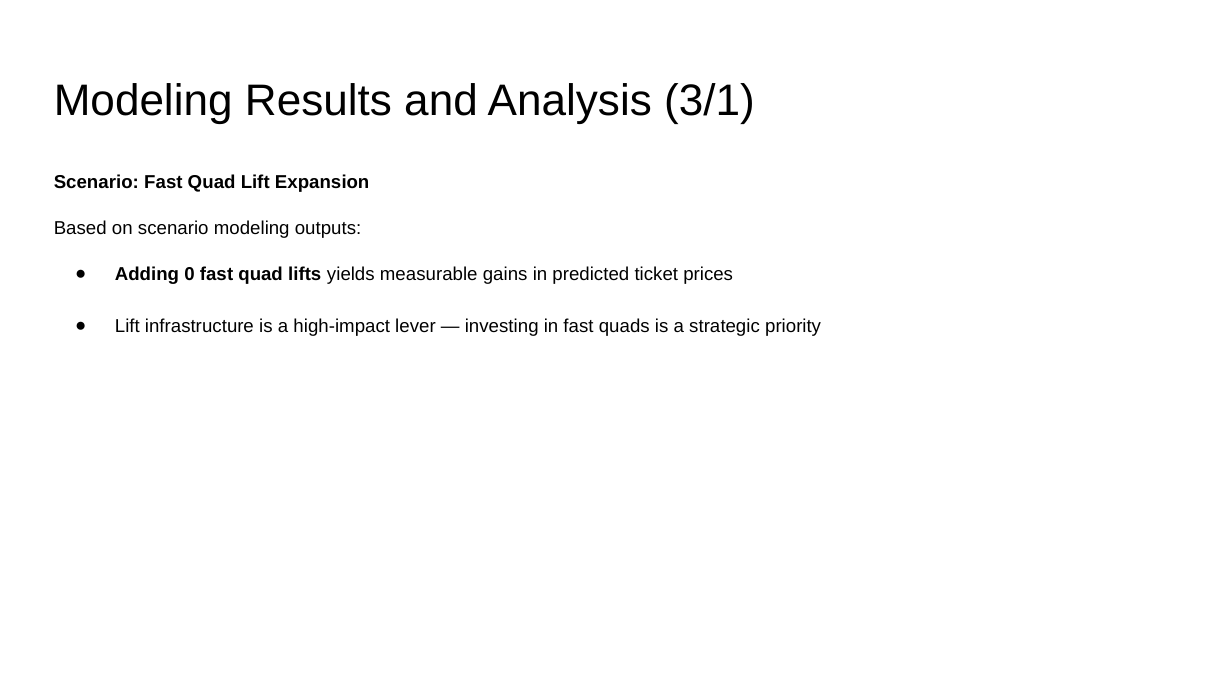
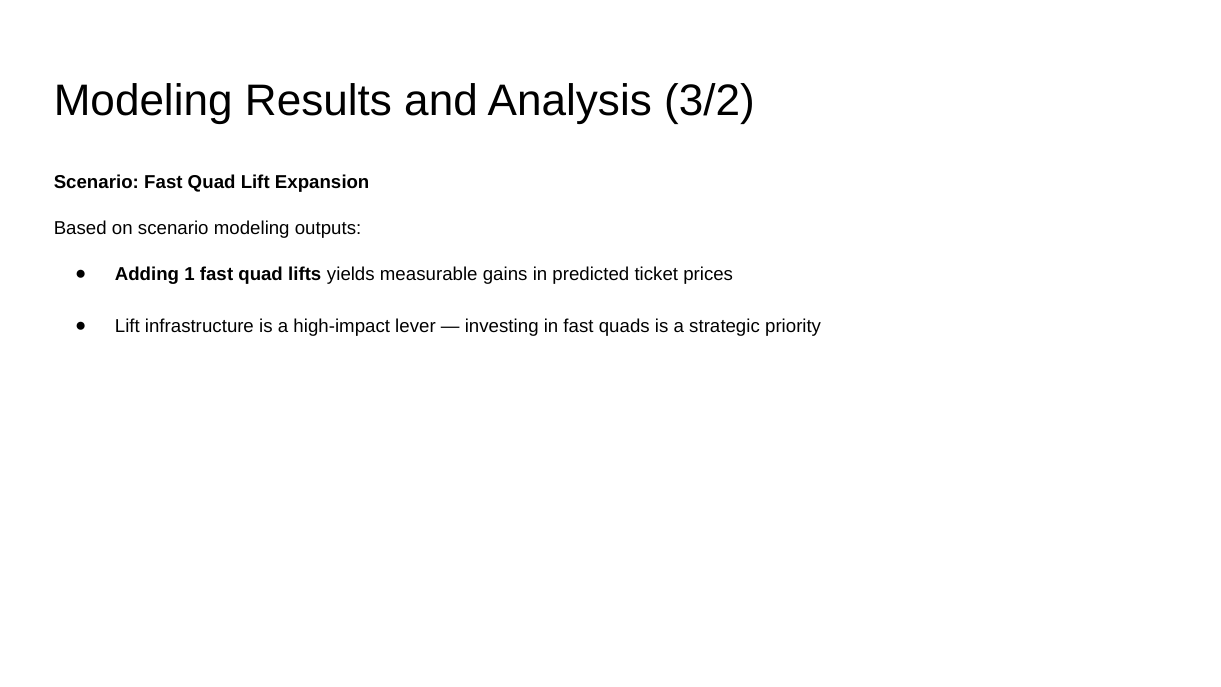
3/1: 3/1 -> 3/2 (709, 101)
0: 0 -> 1 (190, 274)
